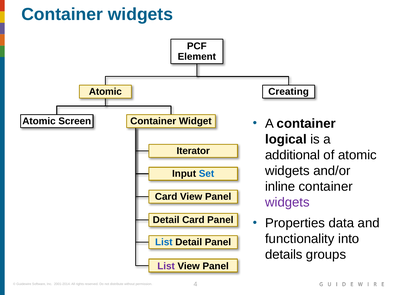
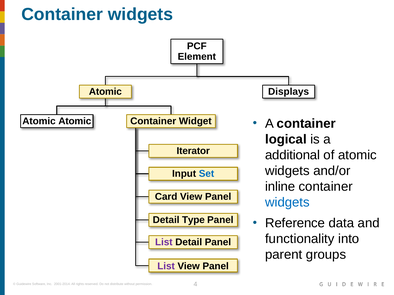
Creating: Creating -> Displays (289, 92)
Screen: Screen -> Atomic (75, 121)
widgets colour: purple -> blue (287, 203)
Detail Card: Card -> Type (193, 220)
Properties: Properties -> Reference (295, 224)
List colour: blue -> purple (164, 242)
details: details -> parent (284, 255)
